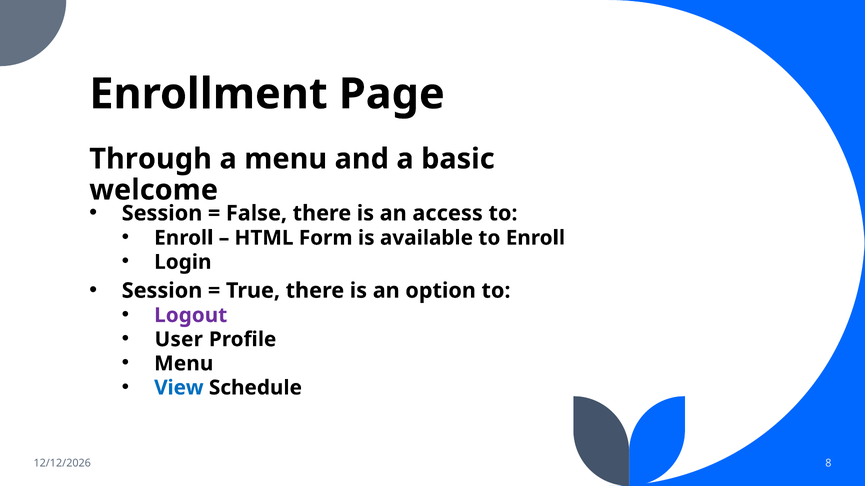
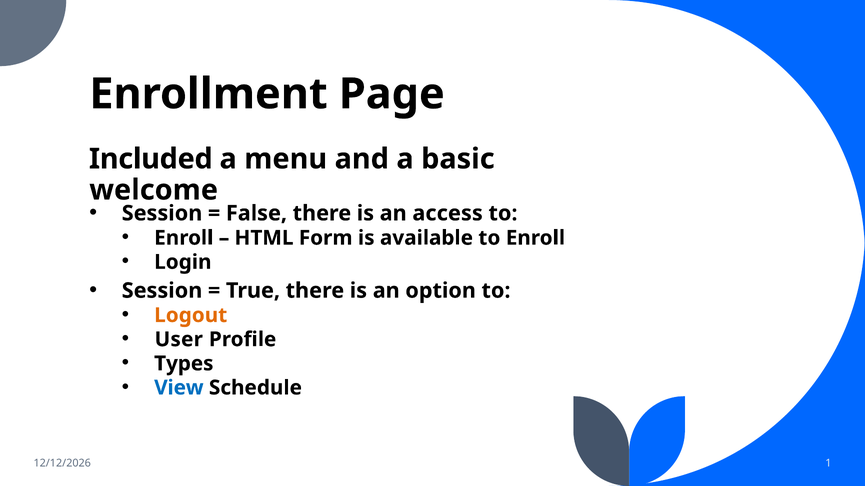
Through: Through -> Included (151, 159)
Logout colour: purple -> orange (191, 316)
Menu: Menu -> Types (184, 364)
8: 8 -> 1 (828, 464)
